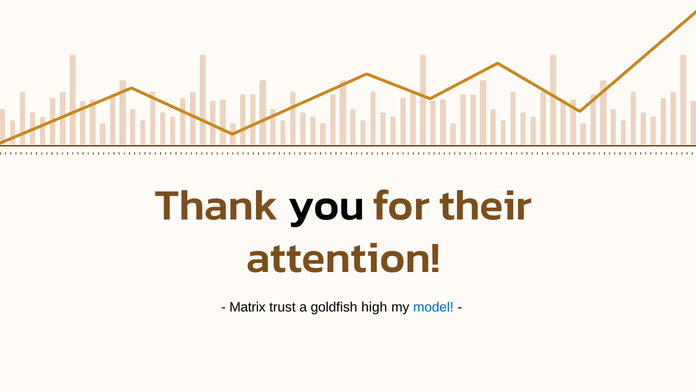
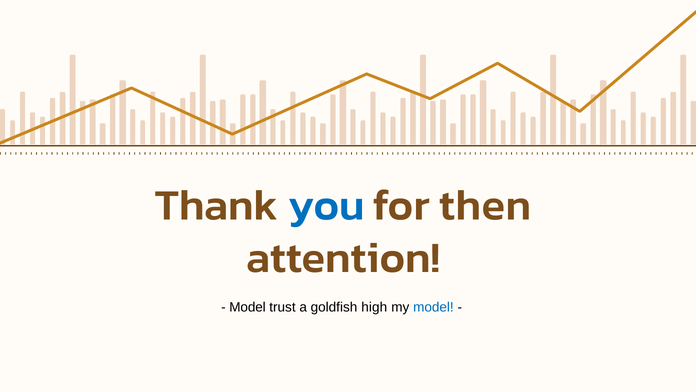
you colour: black -> blue (326, 205)
their: their -> then (485, 205)
Matrix: Matrix -> Model (248, 307)
